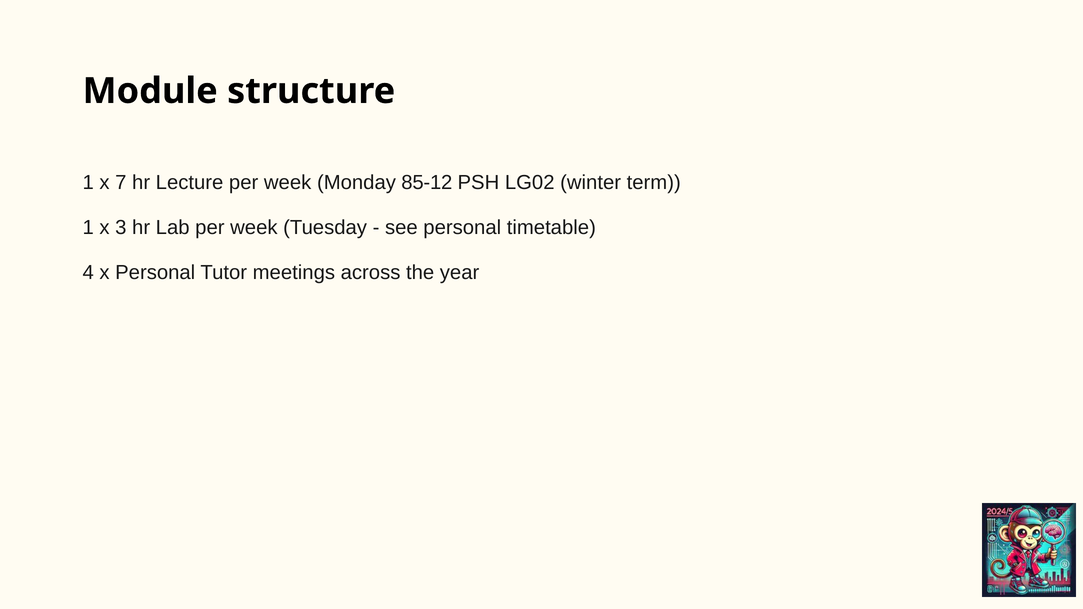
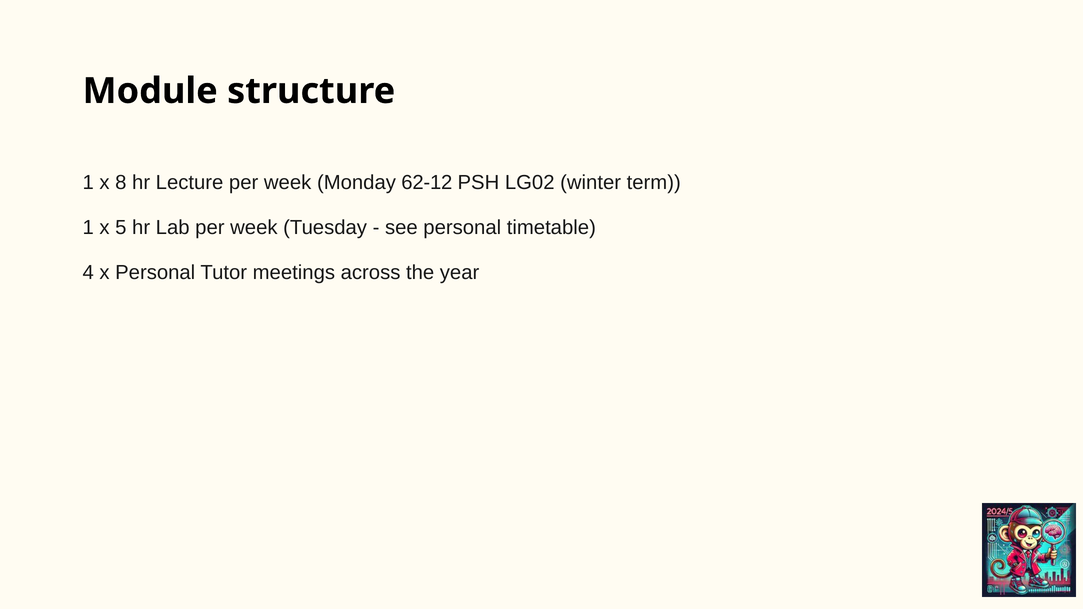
7: 7 -> 8 (121, 183)
85-12: 85-12 -> 62-12 (427, 183)
3: 3 -> 5 (121, 228)
